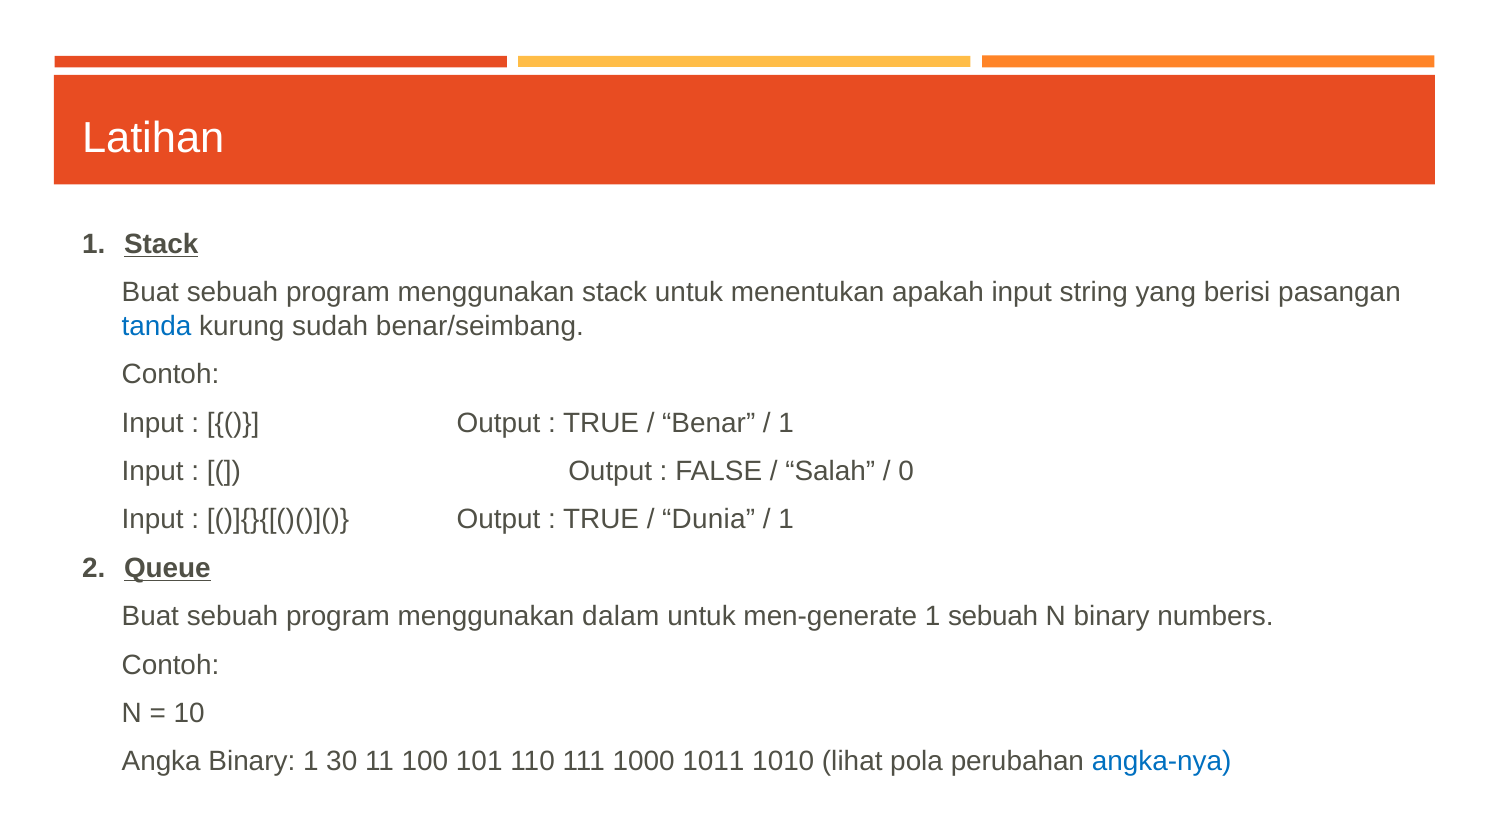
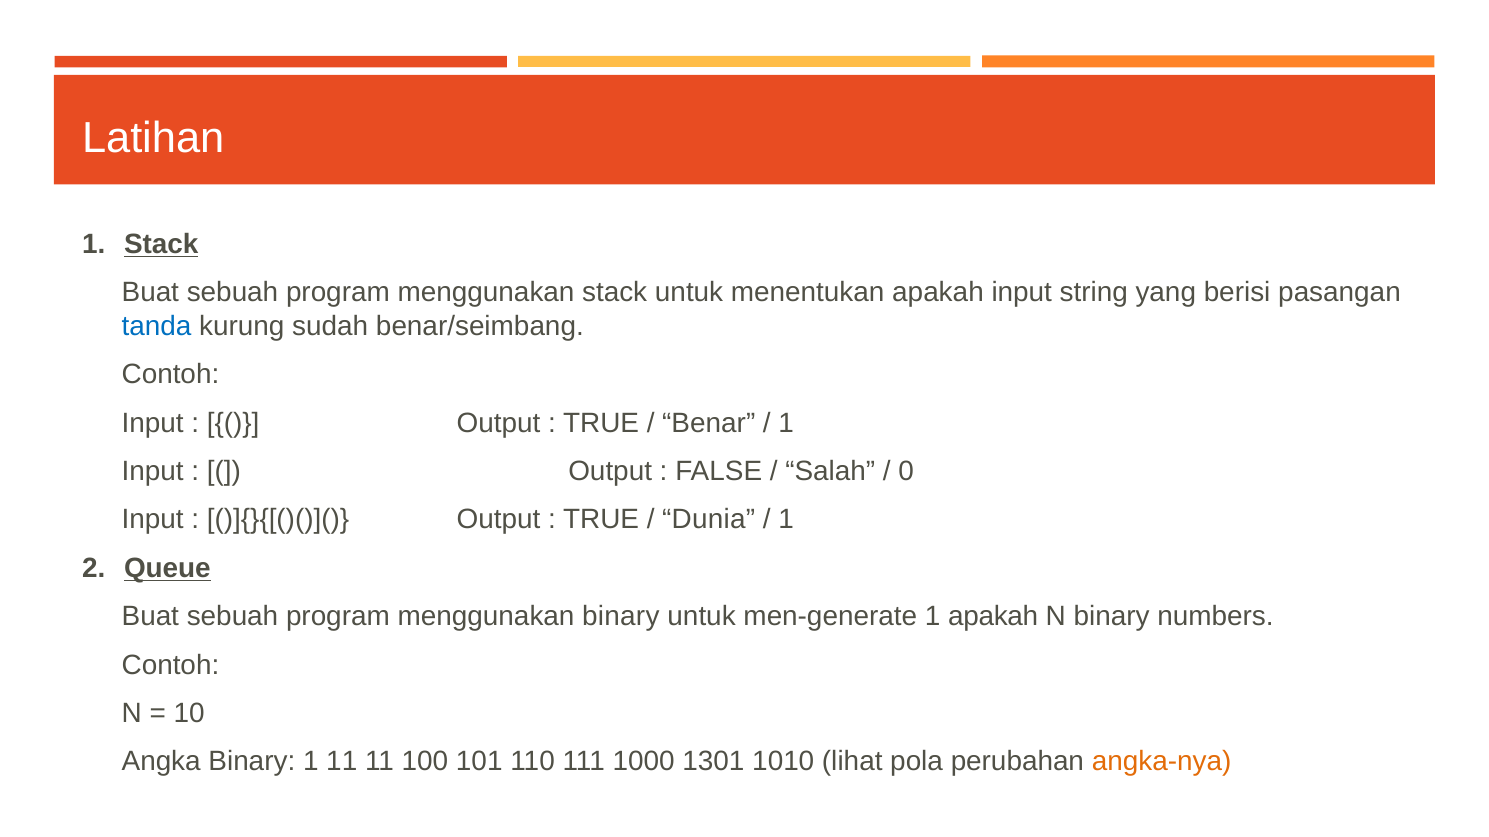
menggunakan dalam: dalam -> binary (621, 617)
1 sebuah: sebuah -> apakah (993, 617)
1 30: 30 -> 11 (342, 762)
1011: 1011 -> 1301 (713, 762)
angka-nya colour: blue -> orange (1162, 762)
